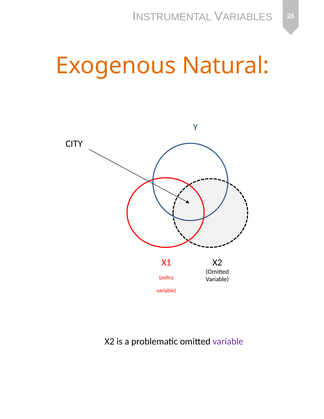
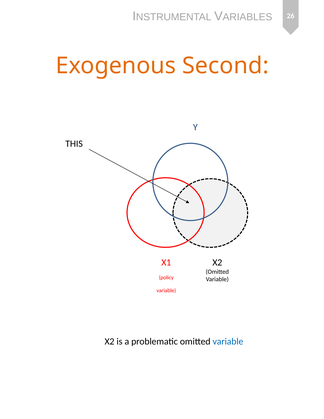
Natural: Natural -> Second (225, 66)
CITY: CITY -> THIS (74, 144)
variable colour: purple -> blue (228, 342)
